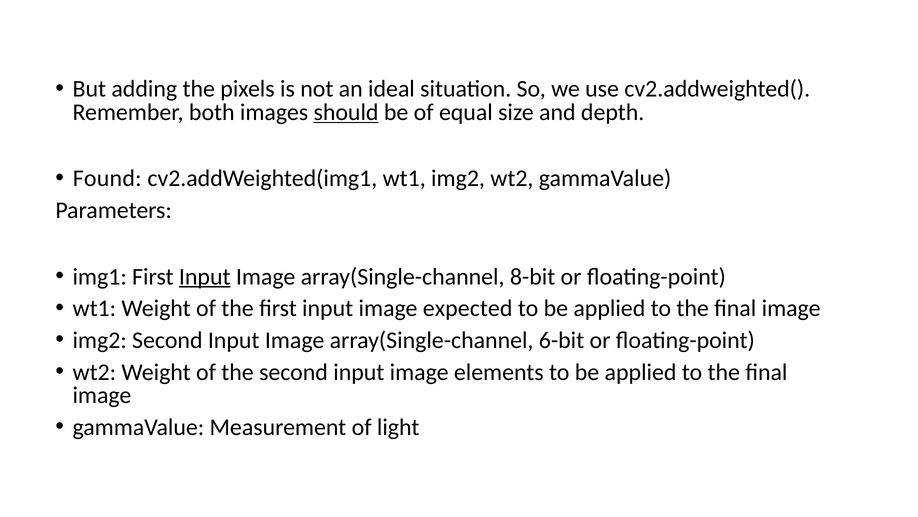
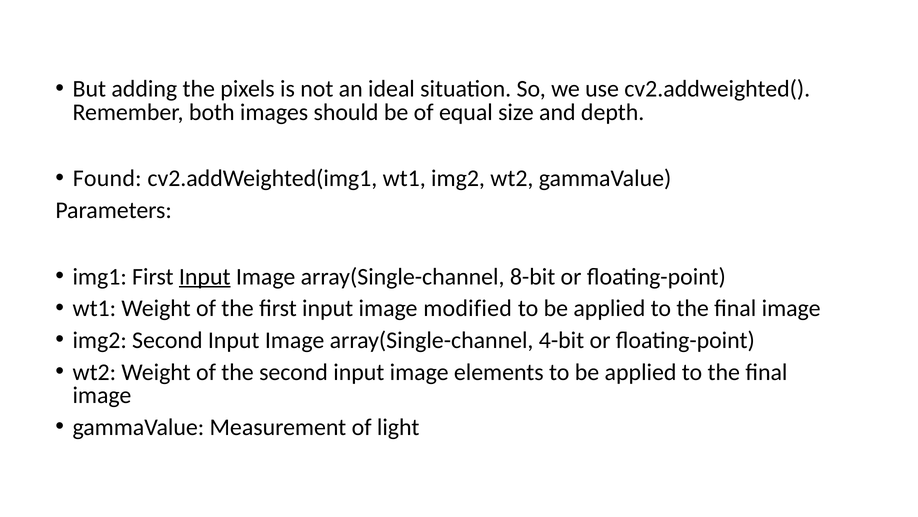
should underline: present -> none (346, 112)
expected: expected -> modified (468, 308)
6-bit: 6-bit -> 4-bit (562, 340)
